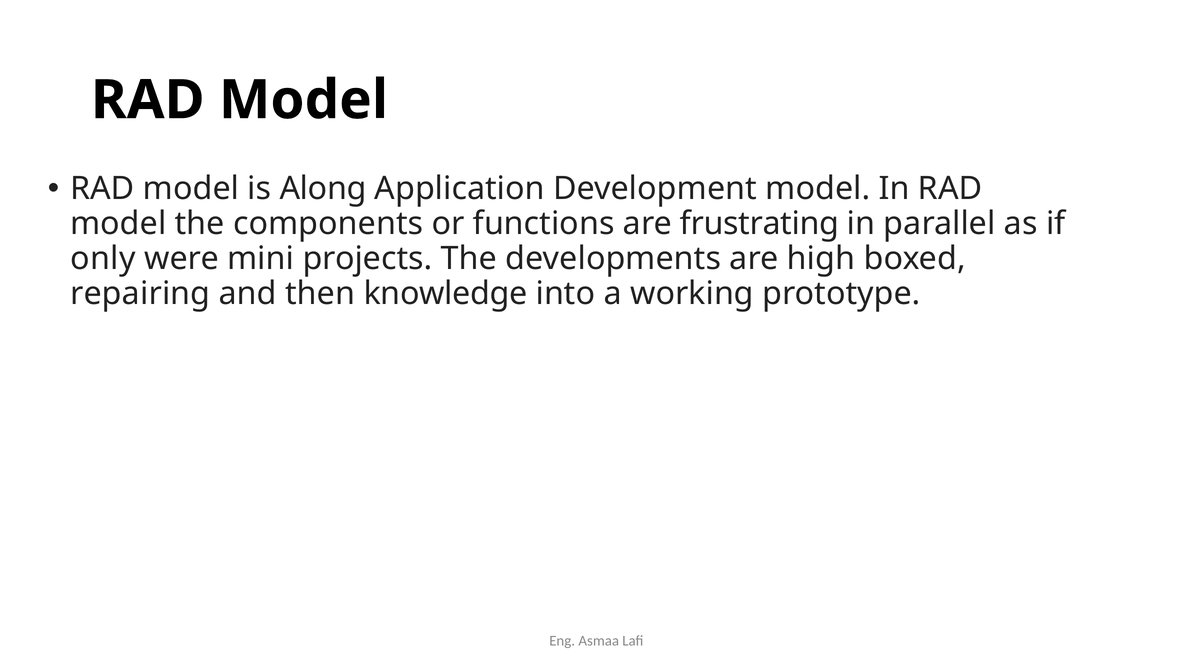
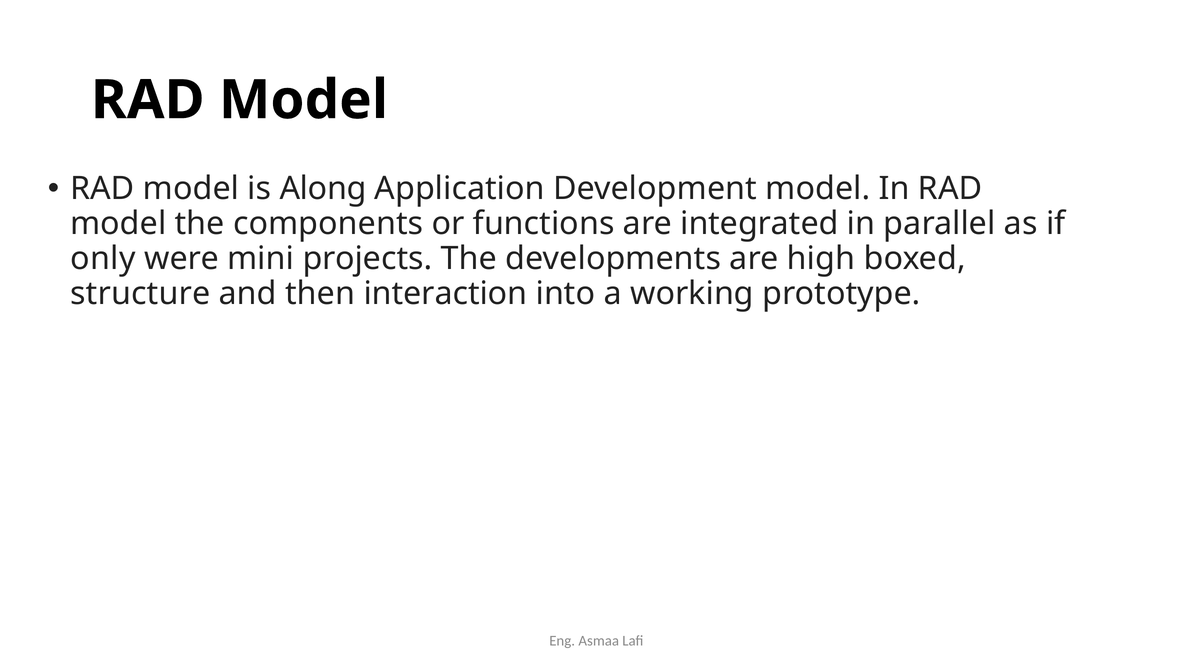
frustrating: frustrating -> integrated (759, 224)
repairing: repairing -> structure (140, 294)
knowledge: knowledge -> interaction (445, 294)
